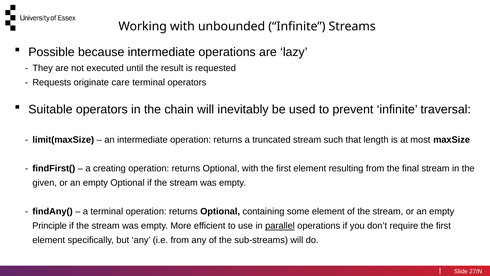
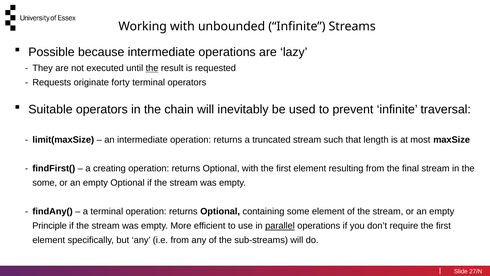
the underline: none -> present (152, 68)
care: care -> forty (121, 82)
given: given -> some (45, 183)
